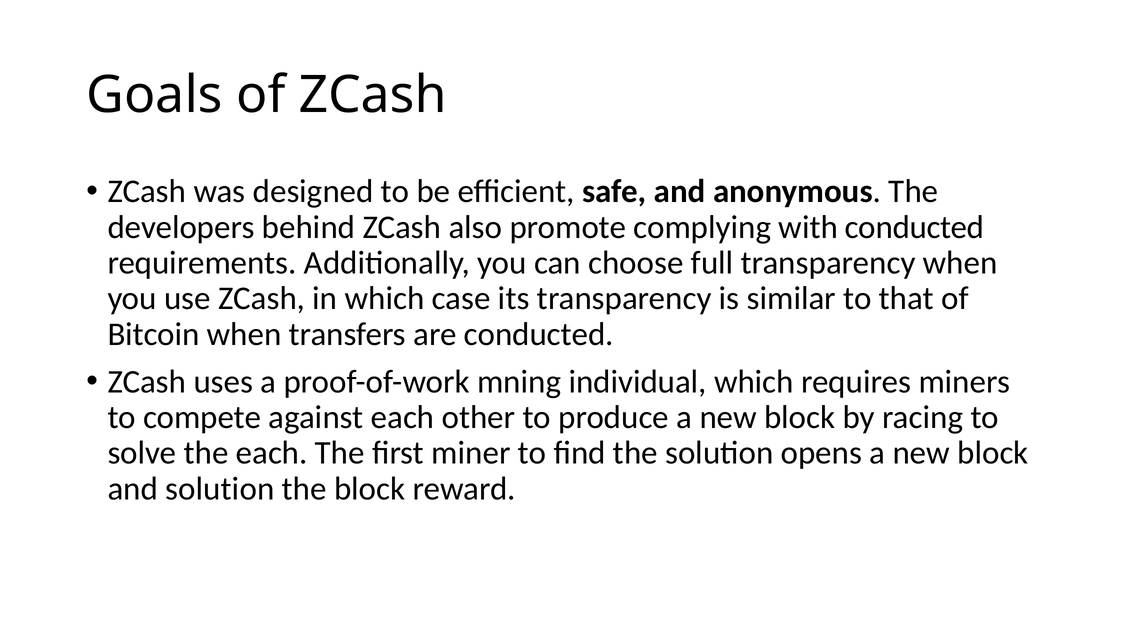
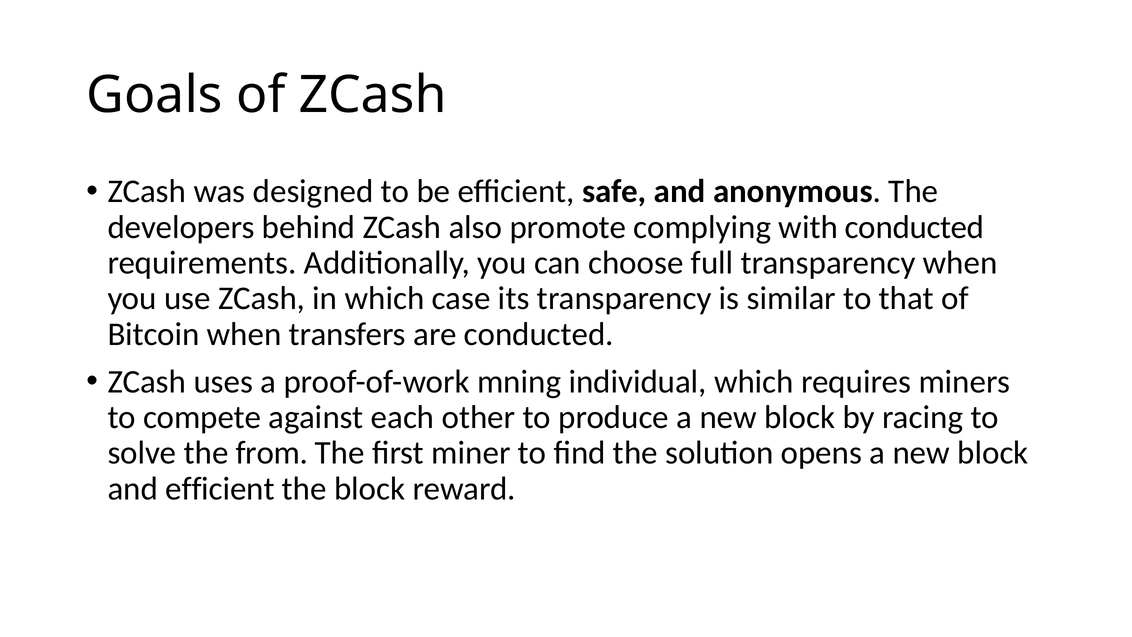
the each: each -> from (272, 453)
and solution: solution -> efficient (220, 489)
